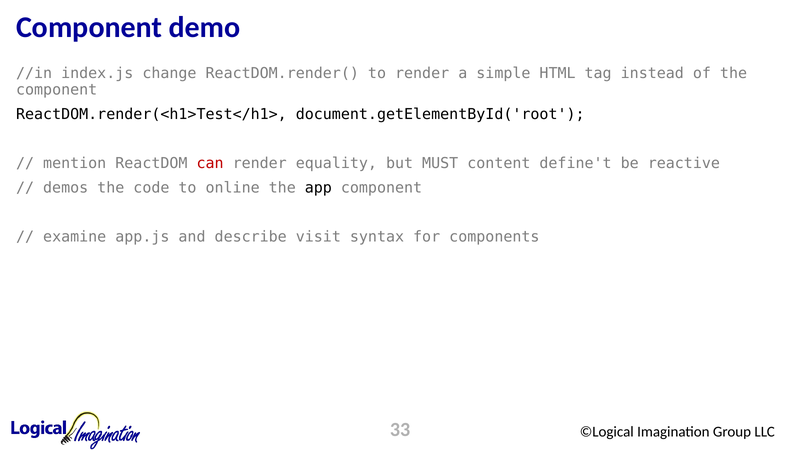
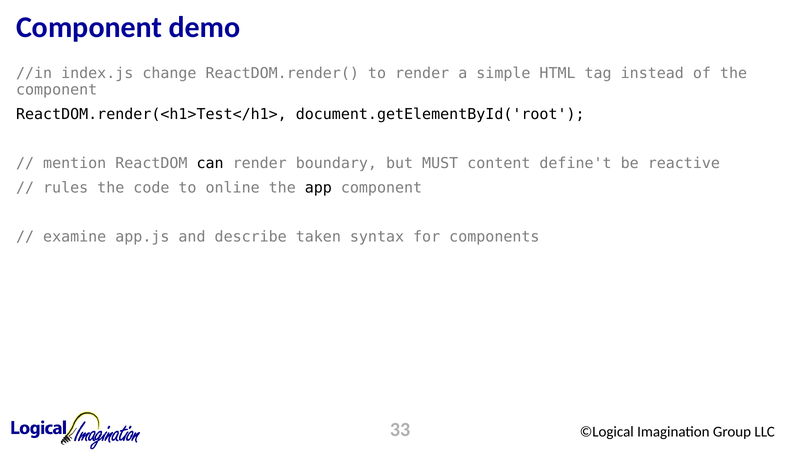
can colour: red -> black (210, 163)
equality: equality -> boundary (336, 163)
demos: demos -> rules (66, 188)
visit: visit -> taken (318, 237)
